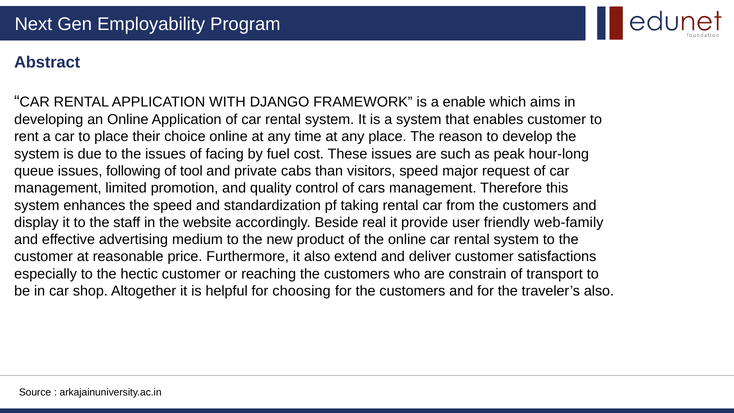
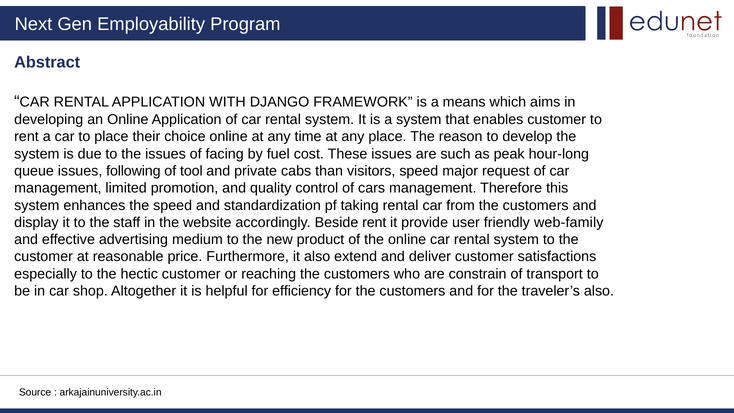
enable: enable -> means (464, 102)
Beside real: real -> rent (374, 222)
choosing: choosing -> efficiency (302, 291)
